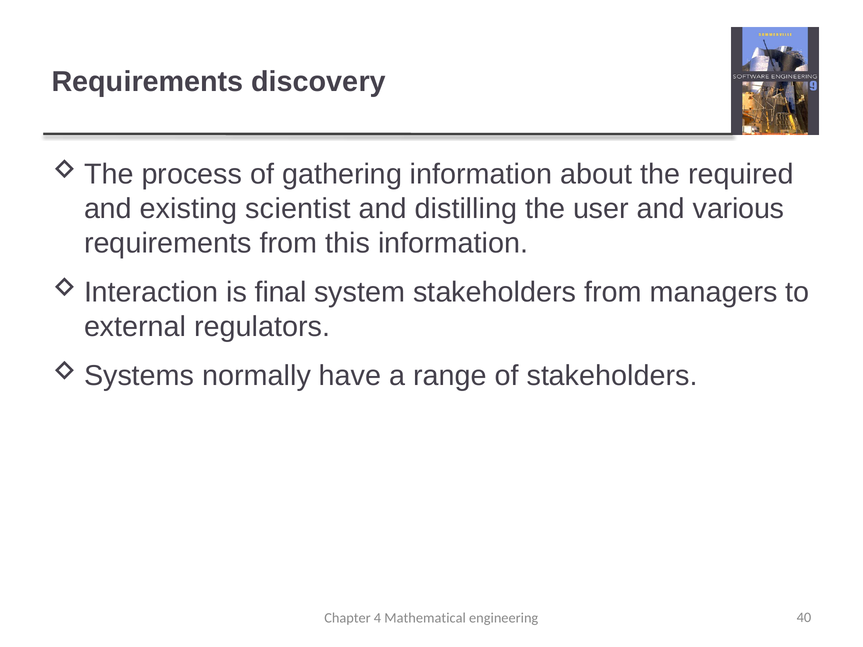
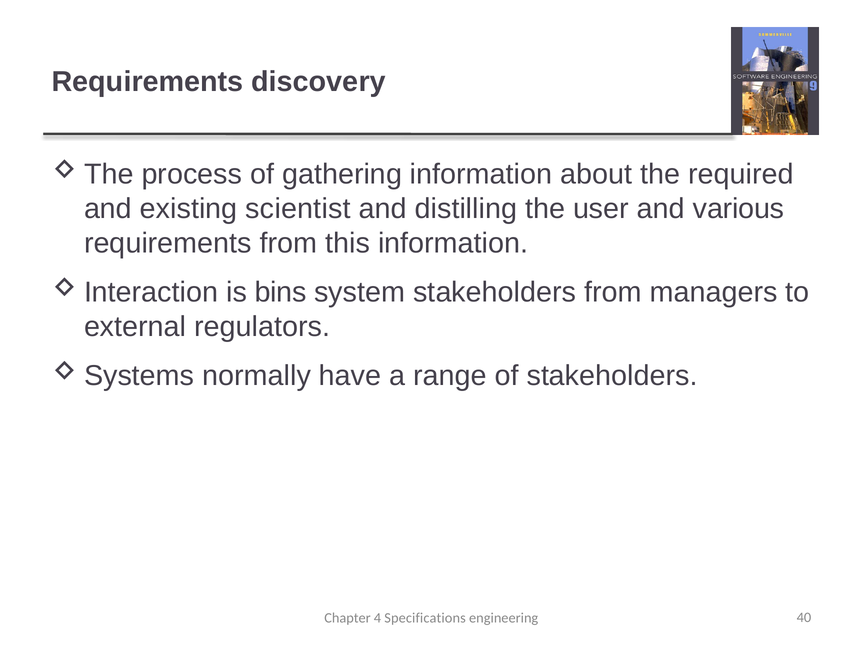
final: final -> bins (281, 293)
Mathematical: Mathematical -> Specifications (425, 618)
